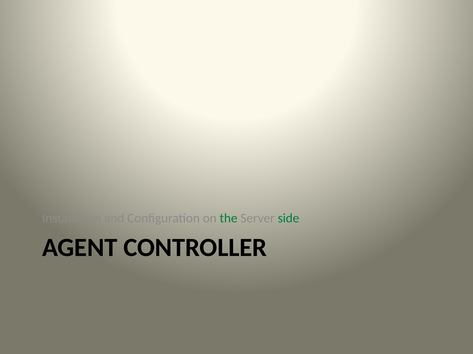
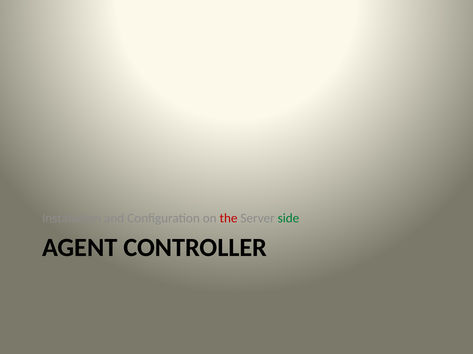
the colour: green -> red (229, 219)
